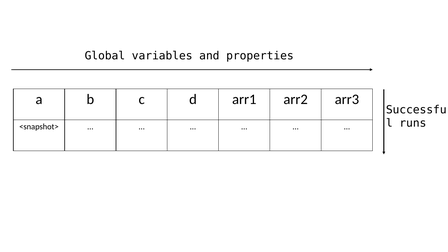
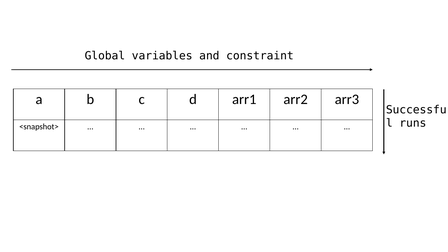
properties: properties -> constraint (260, 56)
